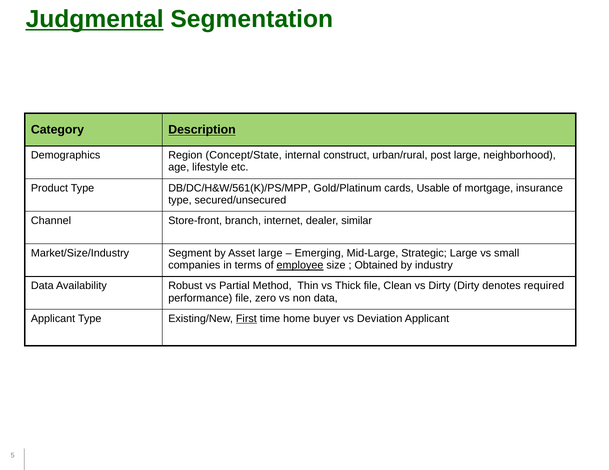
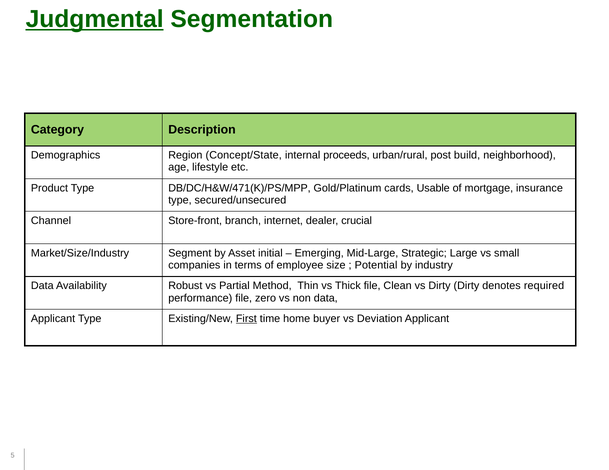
Description underline: present -> none (202, 130)
construct: construct -> proceeds (346, 156)
post large: large -> build (467, 156)
DB/DC/H&W/561(K)/PS/MPP: DB/DC/H&W/561(K)/PS/MPP -> DB/DC/H&W/471(K)/PS/MPP (239, 188)
similar: similar -> crucial (357, 221)
Asset large: large -> initial (270, 254)
employee underline: present -> none (300, 266)
Obtained: Obtained -> Potential (376, 266)
